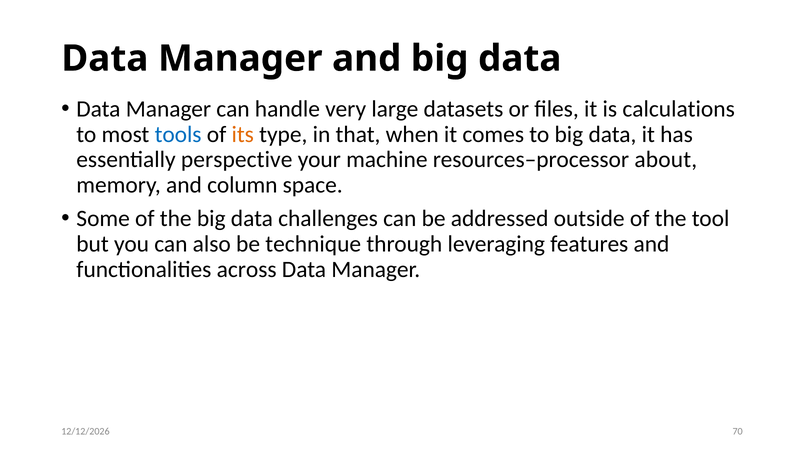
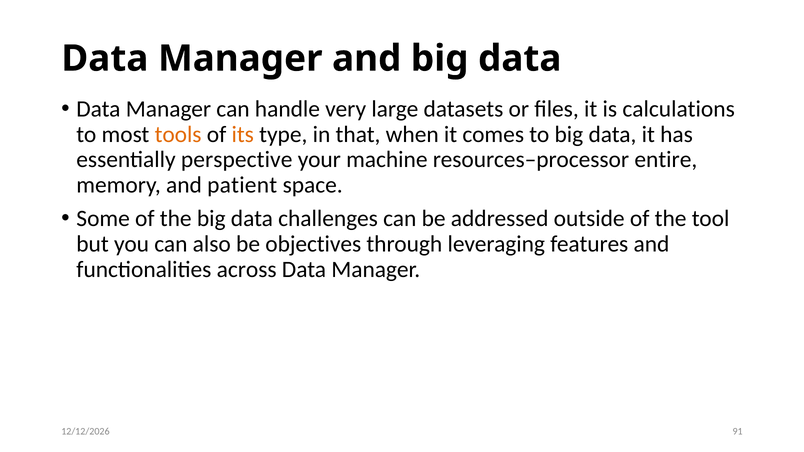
tools colour: blue -> orange (178, 134)
about: about -> entire (666, 160)
column: column -> patient (242, 185)
technique: technique -> objectives (313, 244)
70: 70 -> 91 (738, 432)
